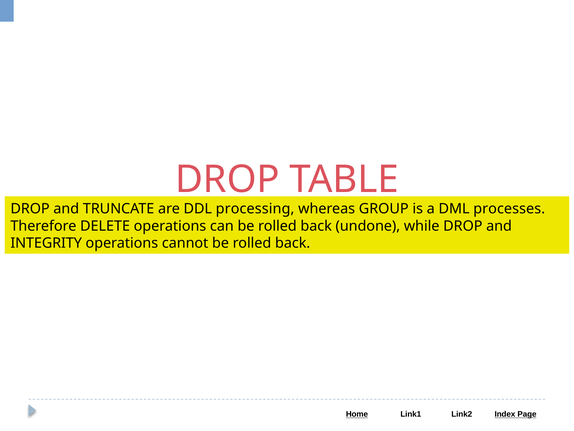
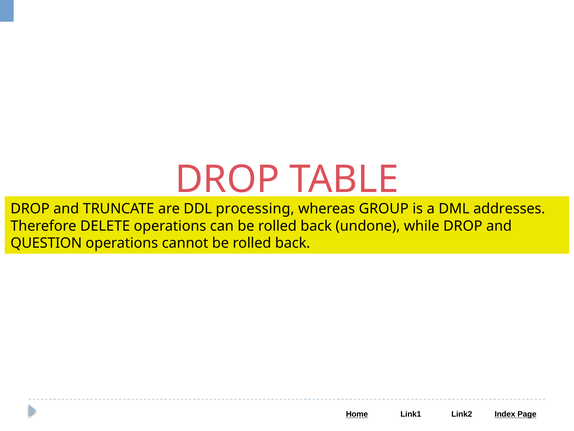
processes: processes -> addresses (509, 209)
INTEGRITY: INTEGRITY -> QUESTION (46, 243)
